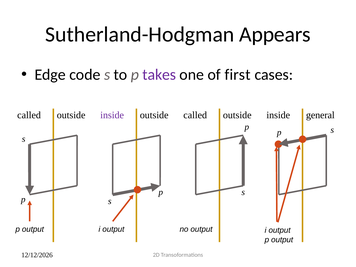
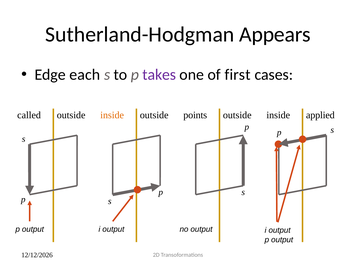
code: code -> each (85, 75)
inside colour: purple -> orange (112, 115)
called: called -> points (195, 115)
general: general -> applied (320, 115)
